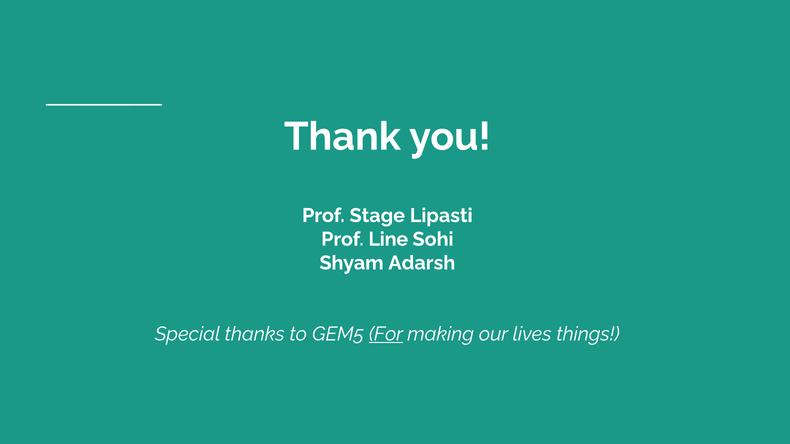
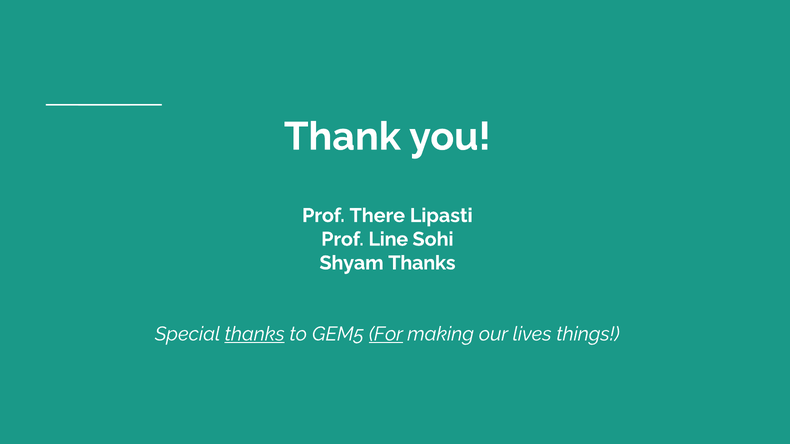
Stage: Stage -> There (377, 216)
Shyam Adarsh: Adarsh -> Thanks (422, 263)
thanks underline: none -> present (255, 334)
